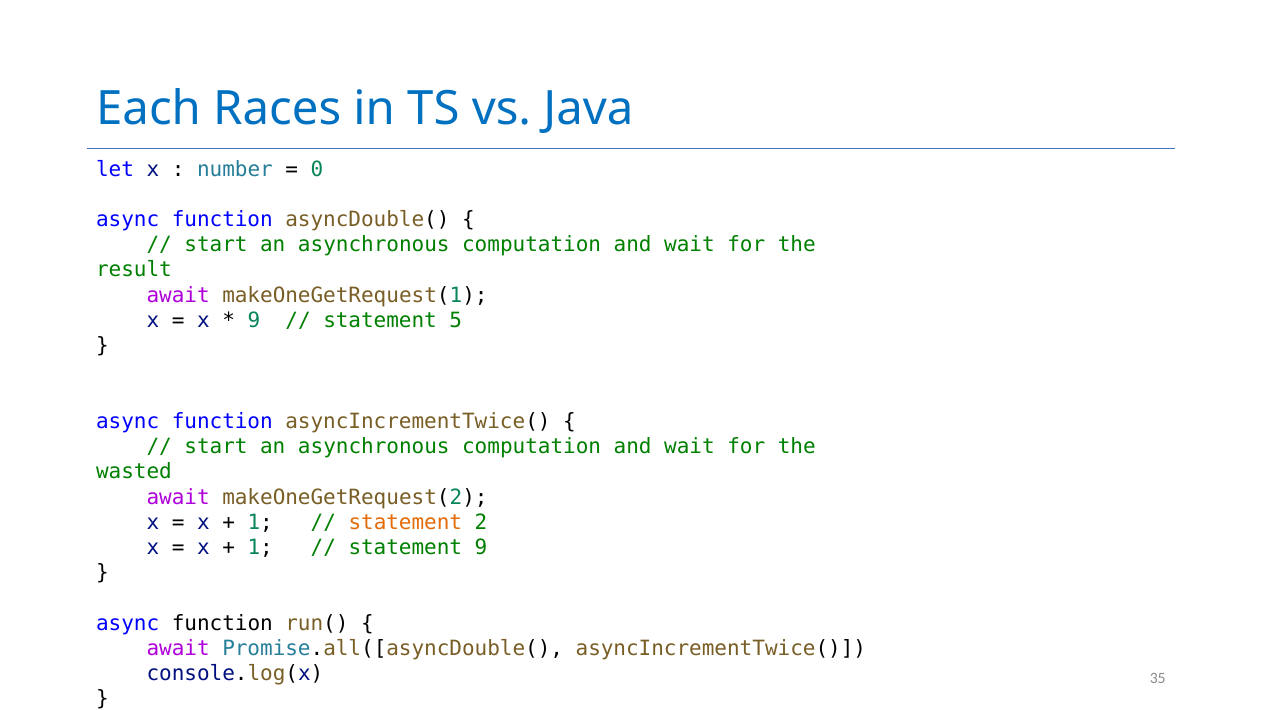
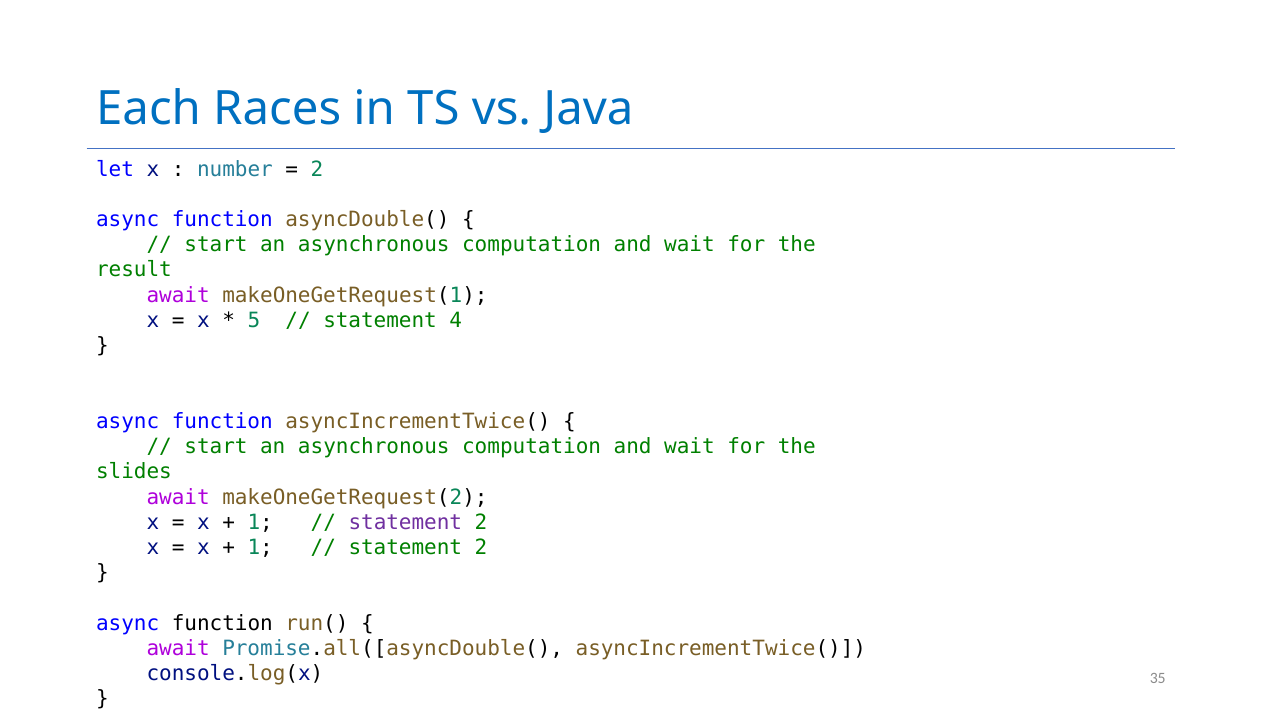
0: 0 -> 2 (317, 169)
9: 9 -> 5 (254, 320)
5: 5 -> 4 (456, 320)
wasted: wasted -> slides (134, 472)
statement colour: orange -> purple (405, 522)
9: 9 -> 2 (481, 548)
